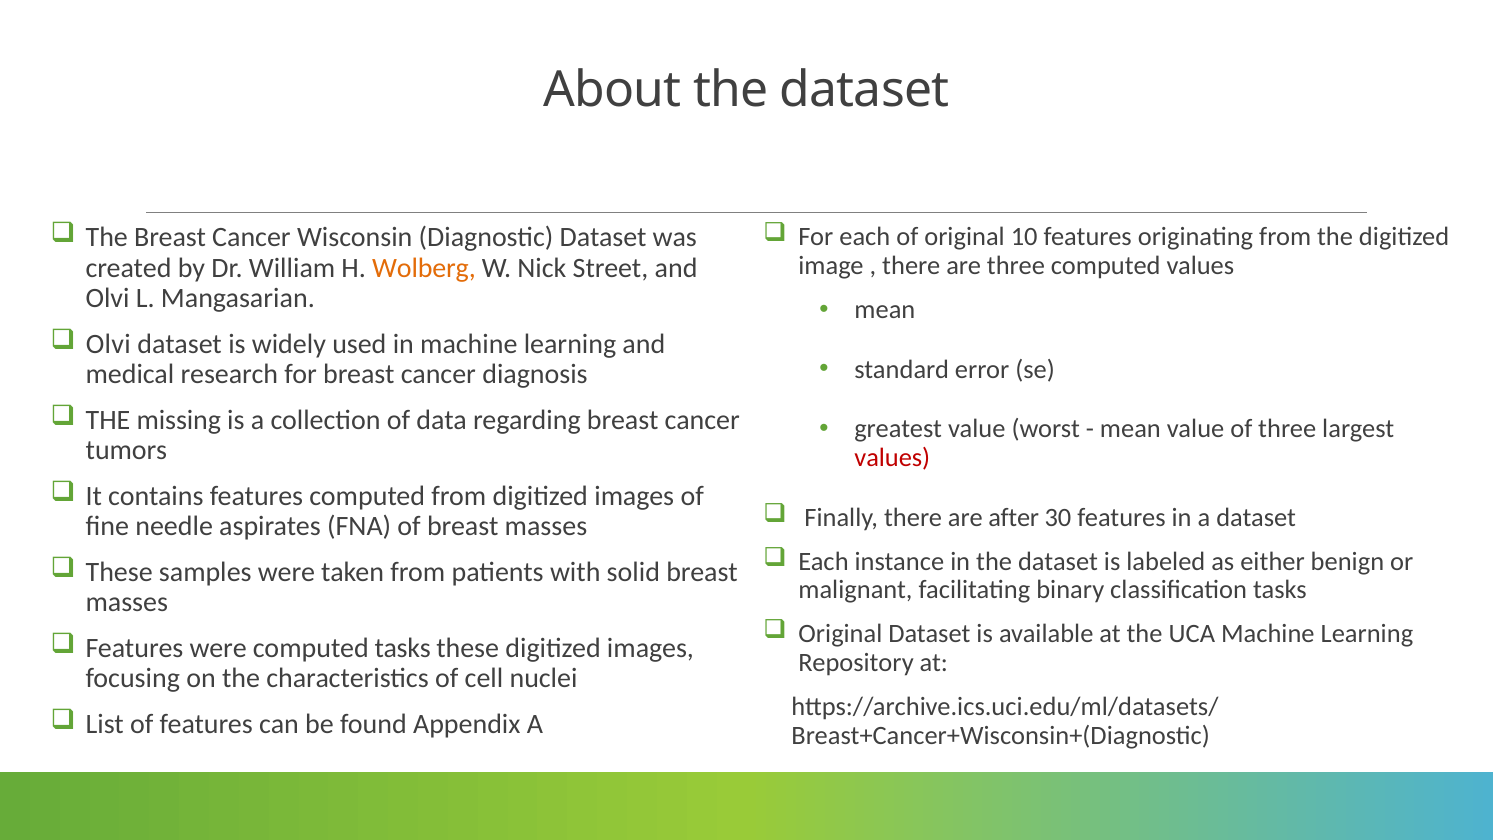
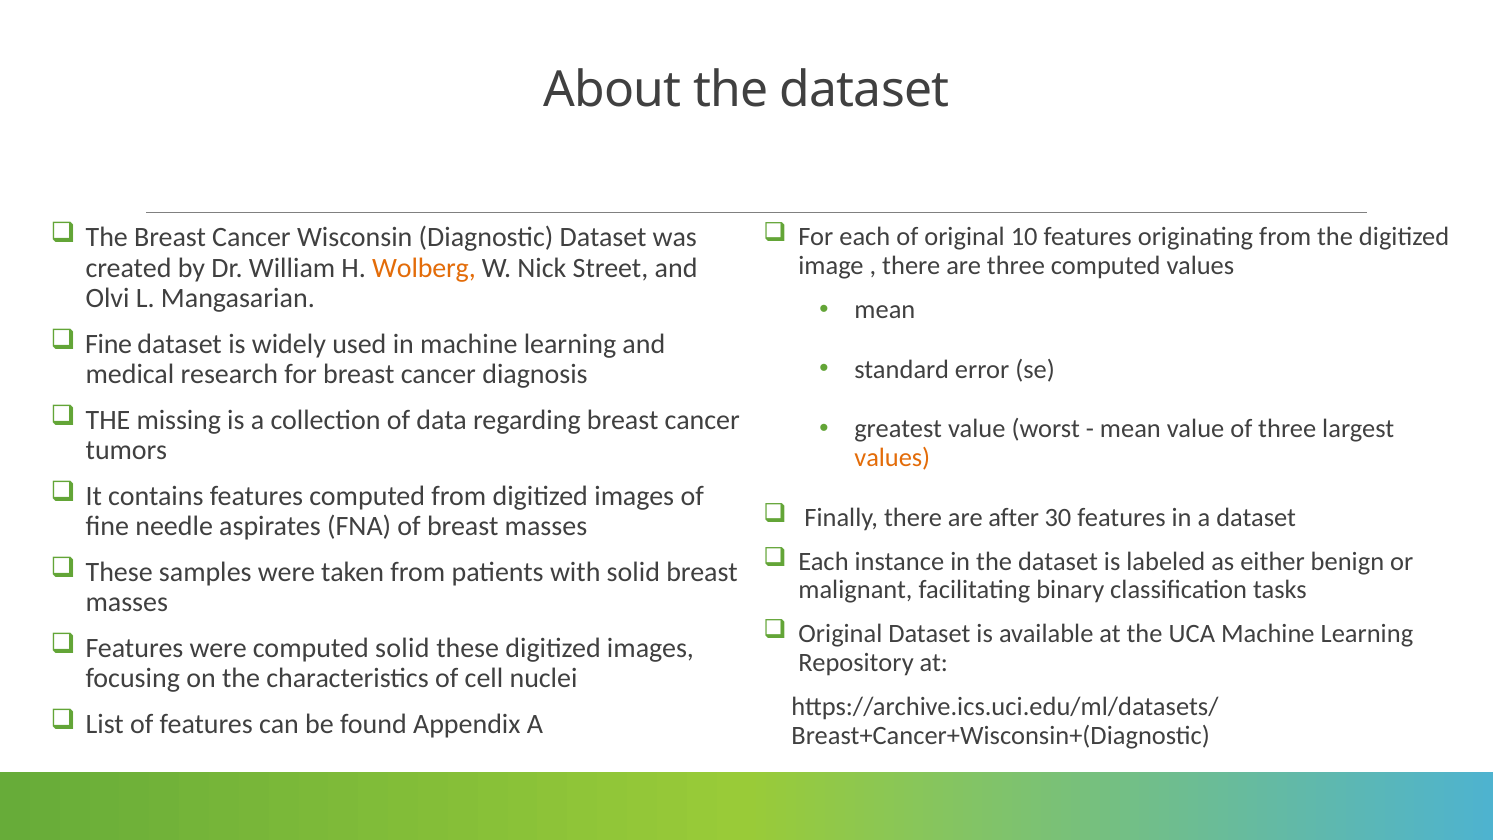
Olvi: Olvi -> Fine (109, 344)
values colour: red -> orange (892, 457)
computed tasks: tasks -> solid (402, 648)
